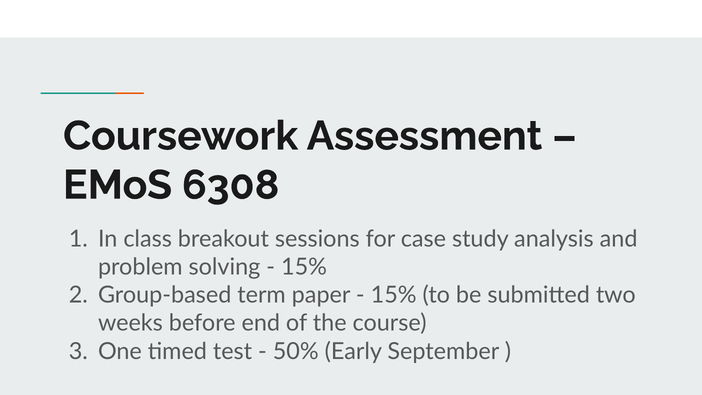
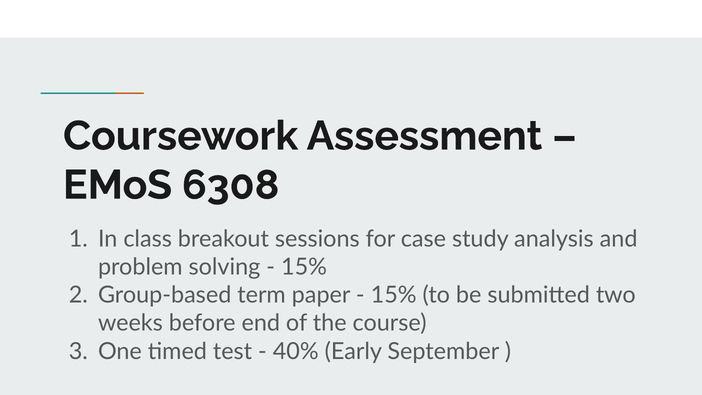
50%: 50% -> 40% (296, 351)
